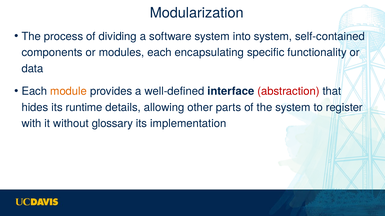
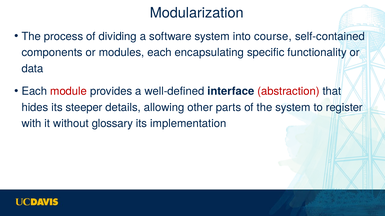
into system: system -> course (273, 36)
module colour: orange -> red (69, 91)
runtime: runtime -> steeper (84, 108)
